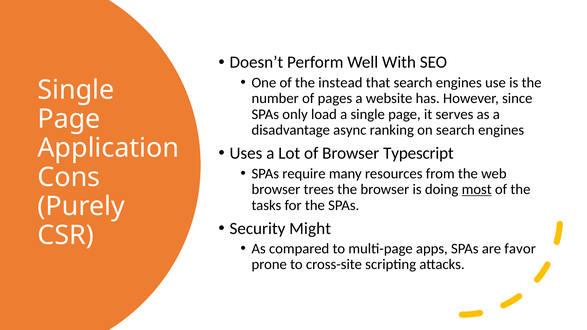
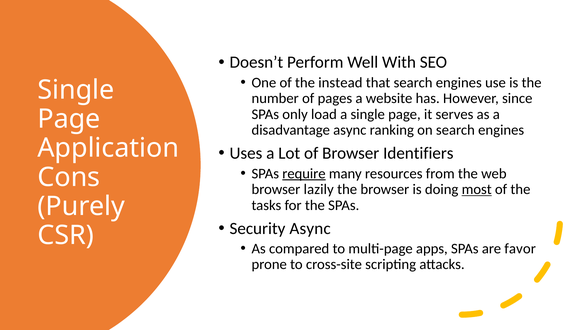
Typescript: Typescript -> Identifiers (418, 153)
require underline: none -> present (304, 174)
trees: trees -> lazily (319, 189)
Security Might: Might -> Async (310, 229)
